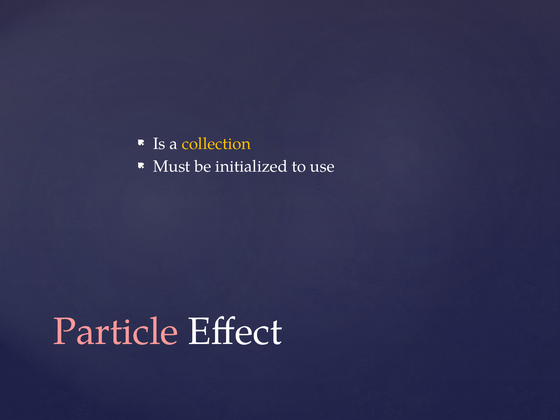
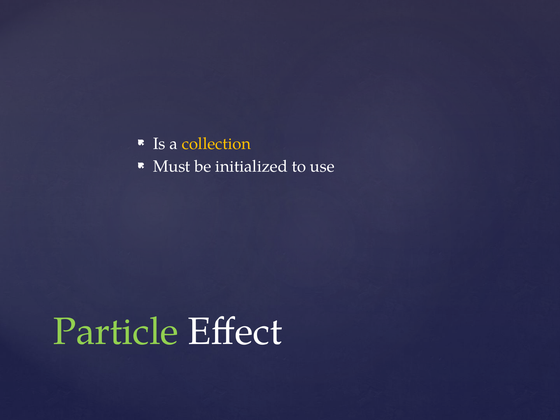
Particle colour: pink -> light green (116, 332)
